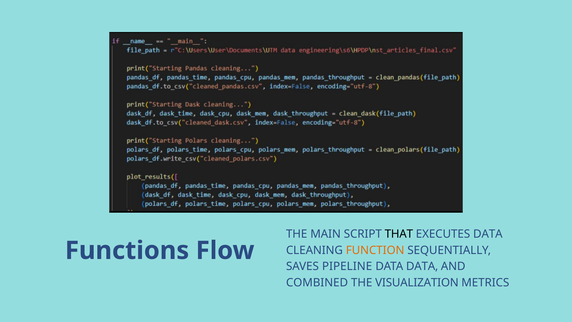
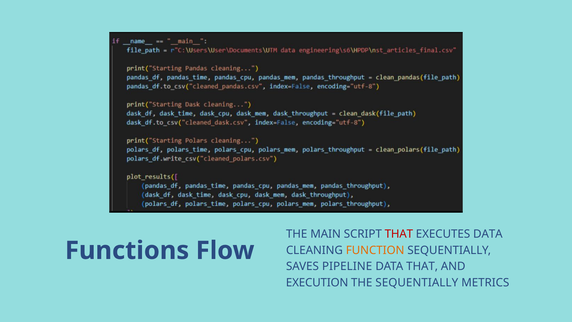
THAT colour: black -> red (399, 234)
DATA DATA: DATA -> THAT (422, 266)
COMBINED: COMBINED -> EXECUTION (317, 282)
THE VISUALIZATION: VISUALIZATION -> SEQUENTIALLY (417, 282)
